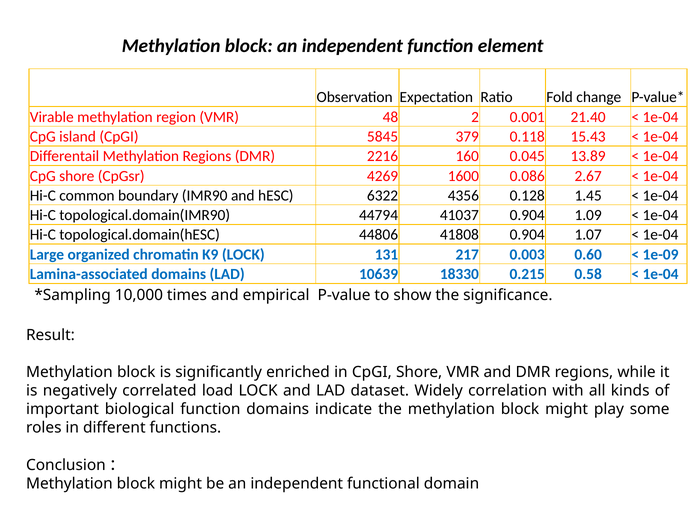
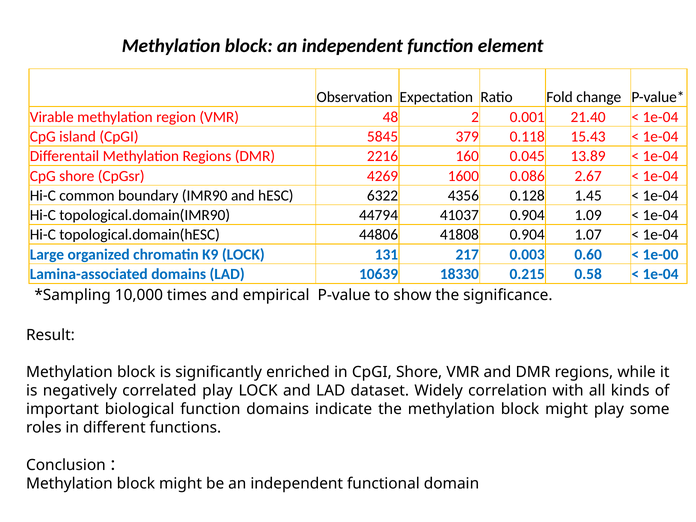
1e-09: 1e-09 -> 1e-00 (661, 255)
correlated load: load -> play (217, 391)
